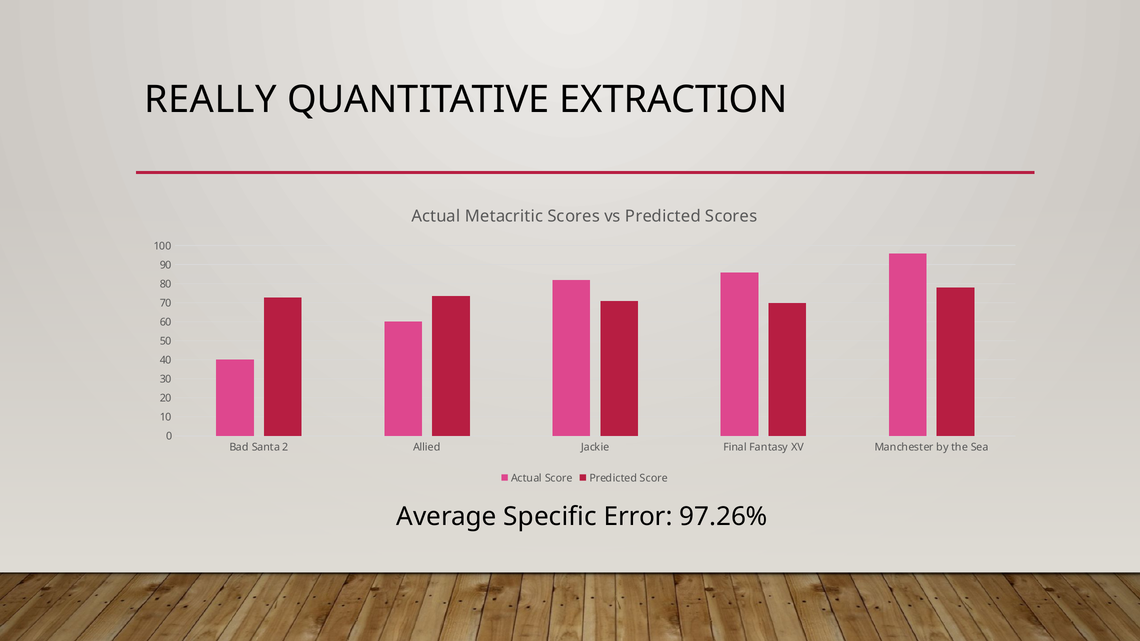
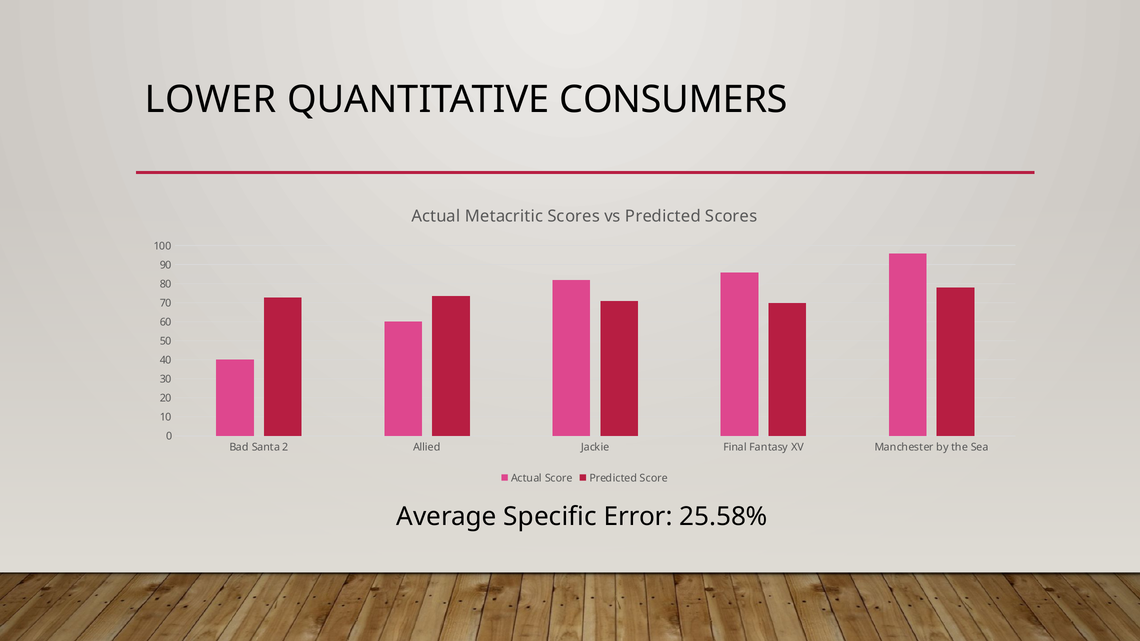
REALLY: REALLY -> LOWER (211, 100)
EXTRACTION: EXTRACTION -> CONSUMERS (674, 100)
97.26%: 97.26% -> 25.58% (723, 517)
